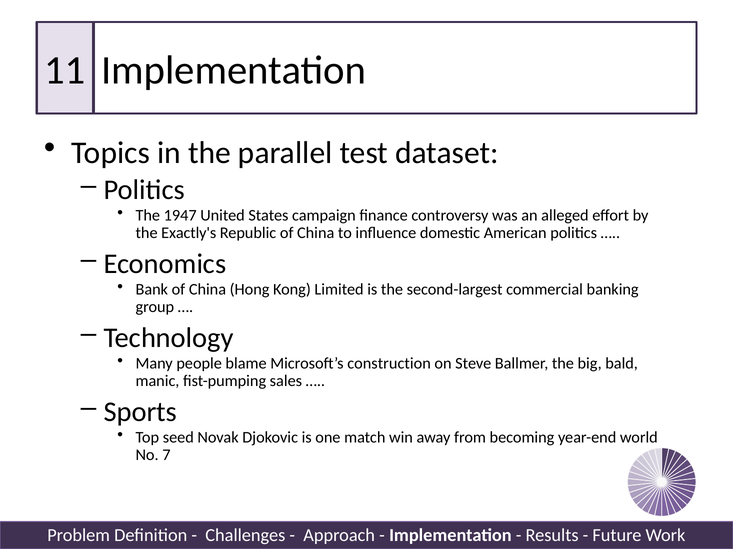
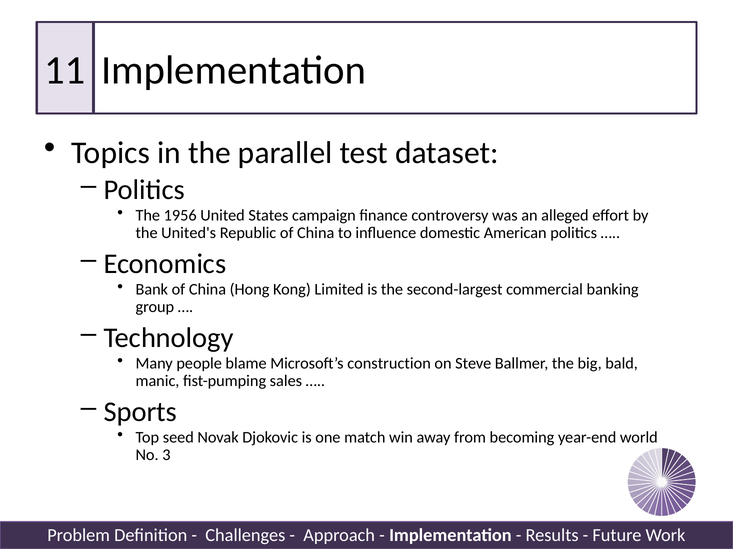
1947: 1947 -> 1956 (180, 216)
Exactly's: Exactly's -> United's (189, 233)
7: 7 -> 3 (166, 455)
